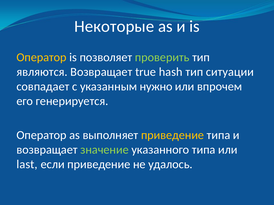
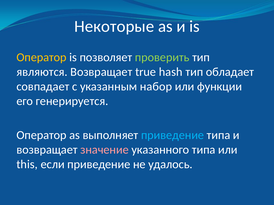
ситуации: ситуации -> обладает (230, 72)
нужно: нужно -> набор (156, 87)
впрочем: впрочем -> функции (220, 87)
приведение colour: yellow -> light blue (173, 136)
значение colour: light green -> pink (105, 150)
last: last -> this (27, 165)
